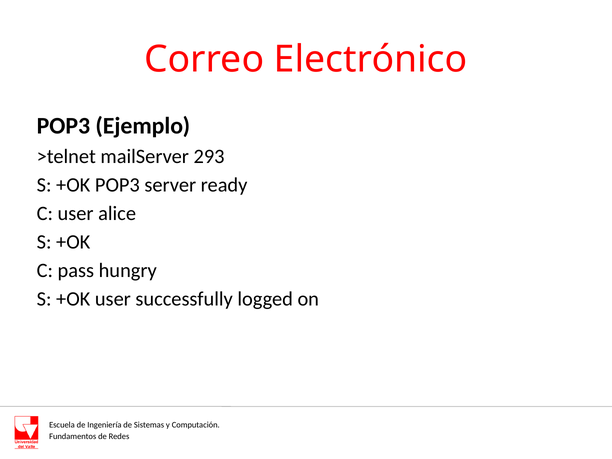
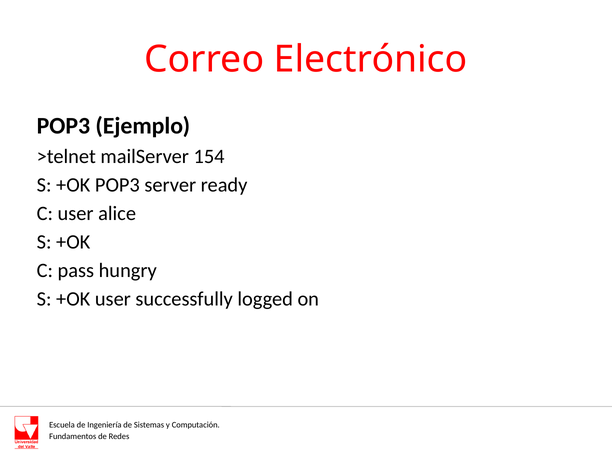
293: 293 -> 154 (209, 156)
